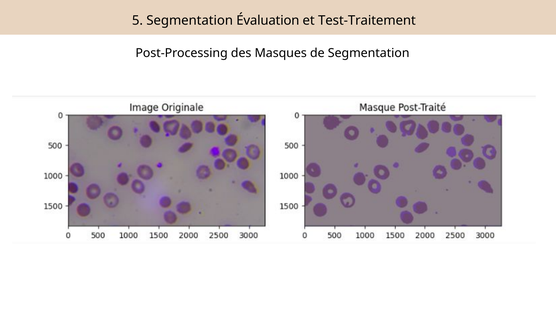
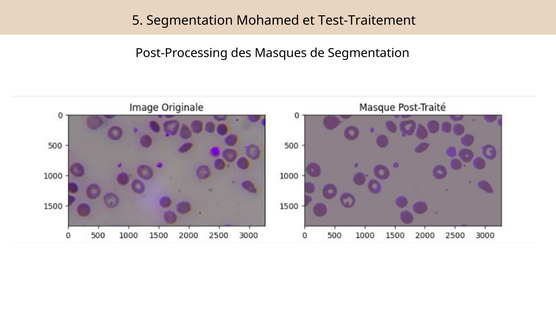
Évaluation: Évaluation -> Mohamed (268, 20)
